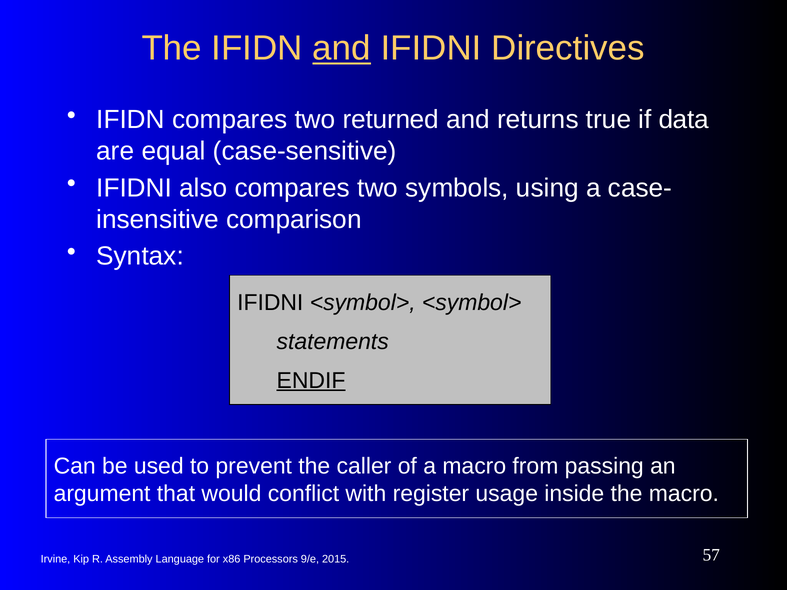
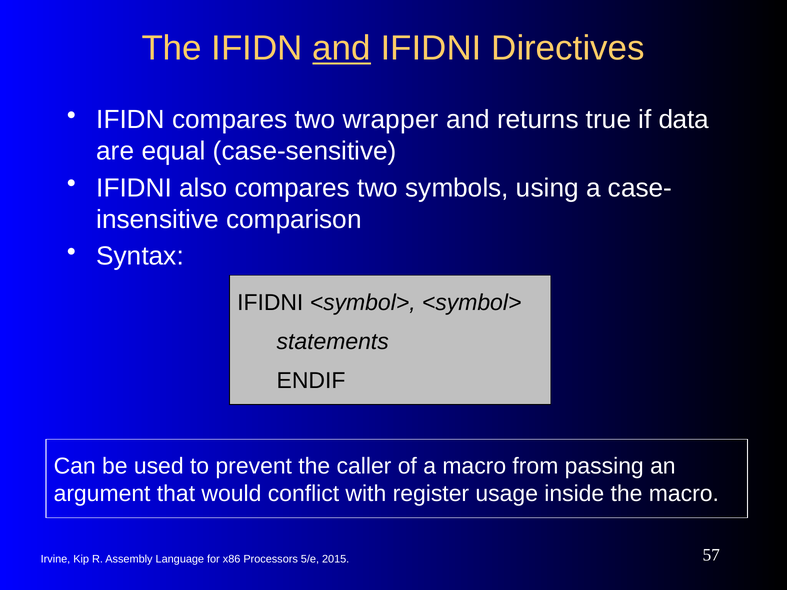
returned: returned -> wrapper (391, 120)
ENDIF underline: present -> none (311, 381)
9/e: 9/e -> 5/e (310, 560)
